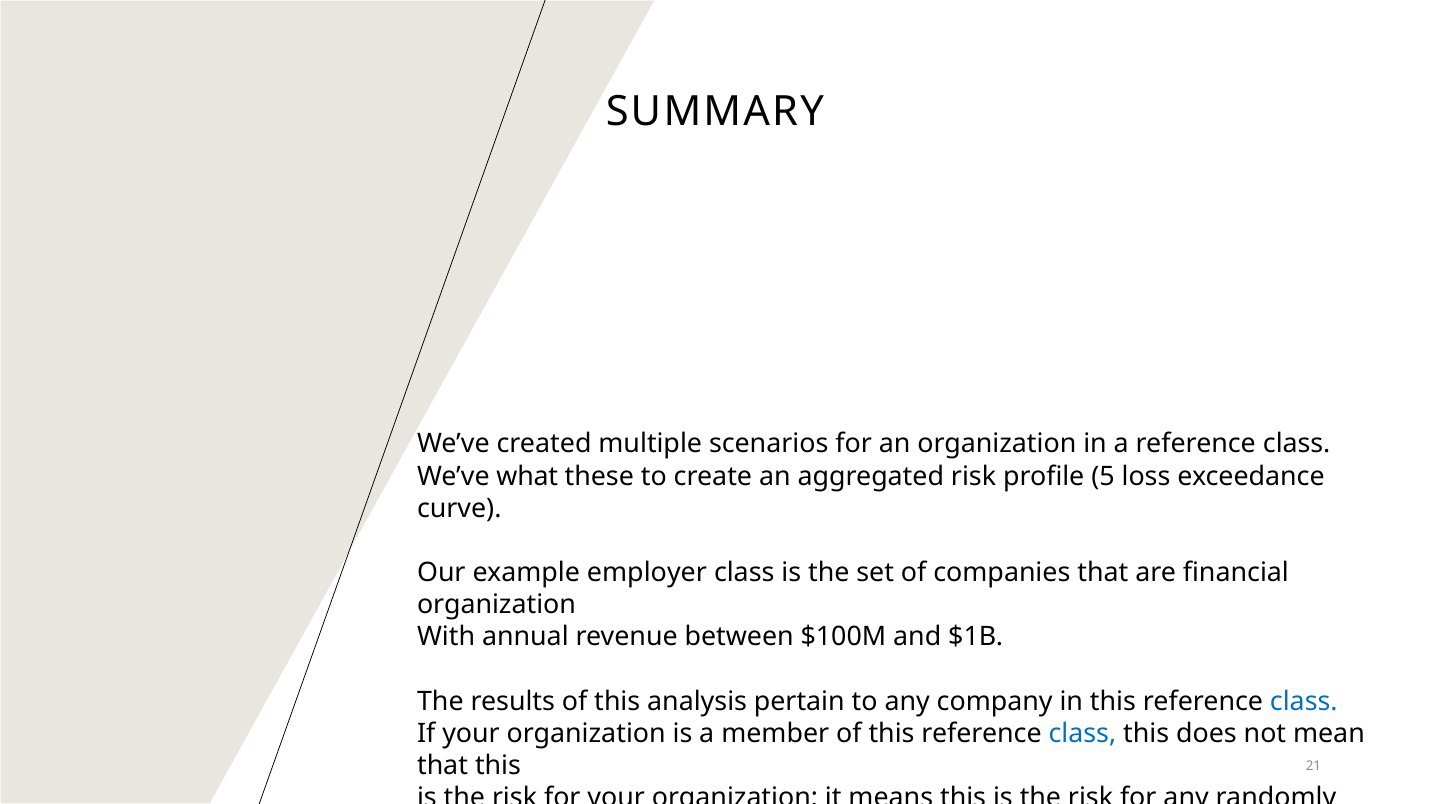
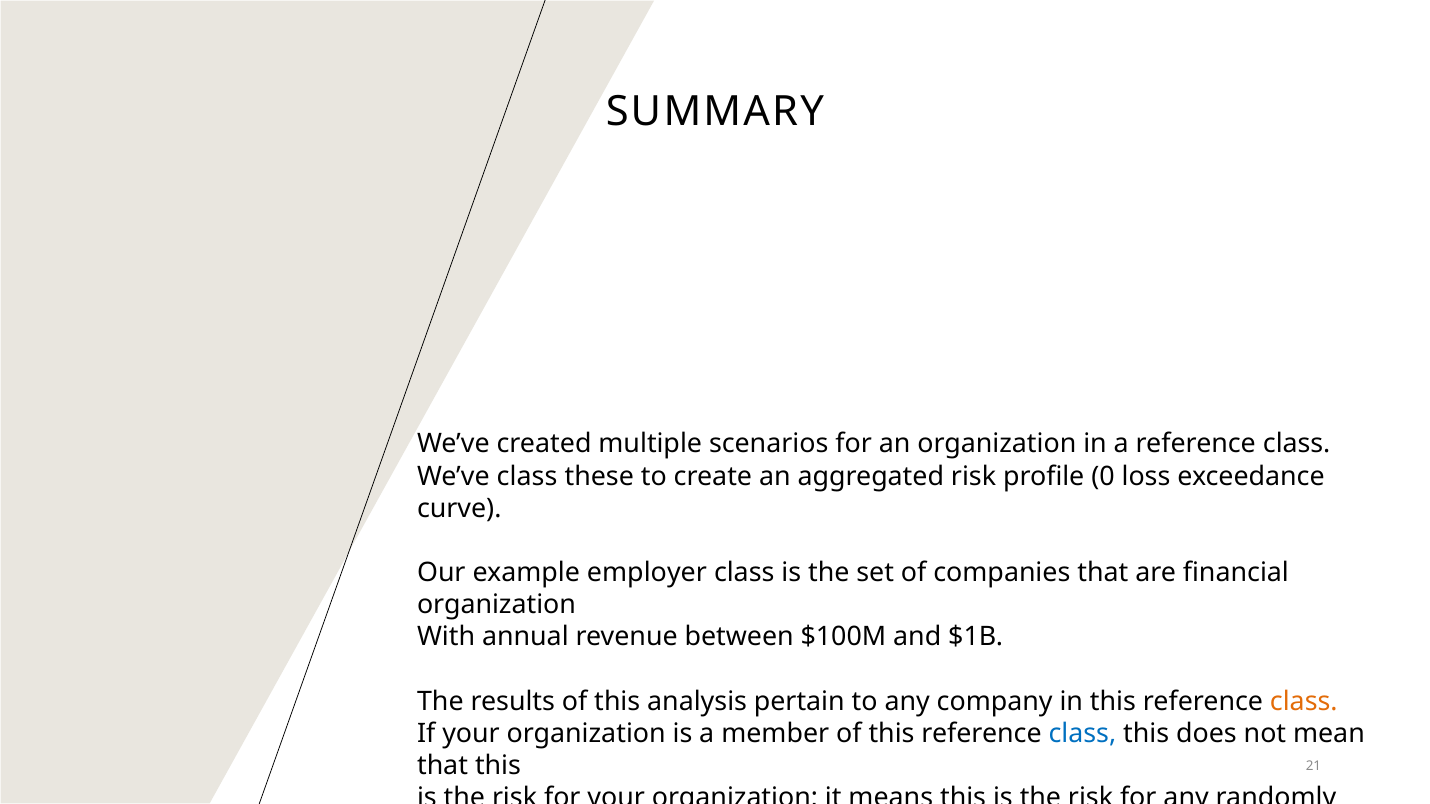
We’ve what: what -> class (527, 476)
5: 5 -> 0 (1103, 476)
class colour: blue -> orange (1304, 702)
